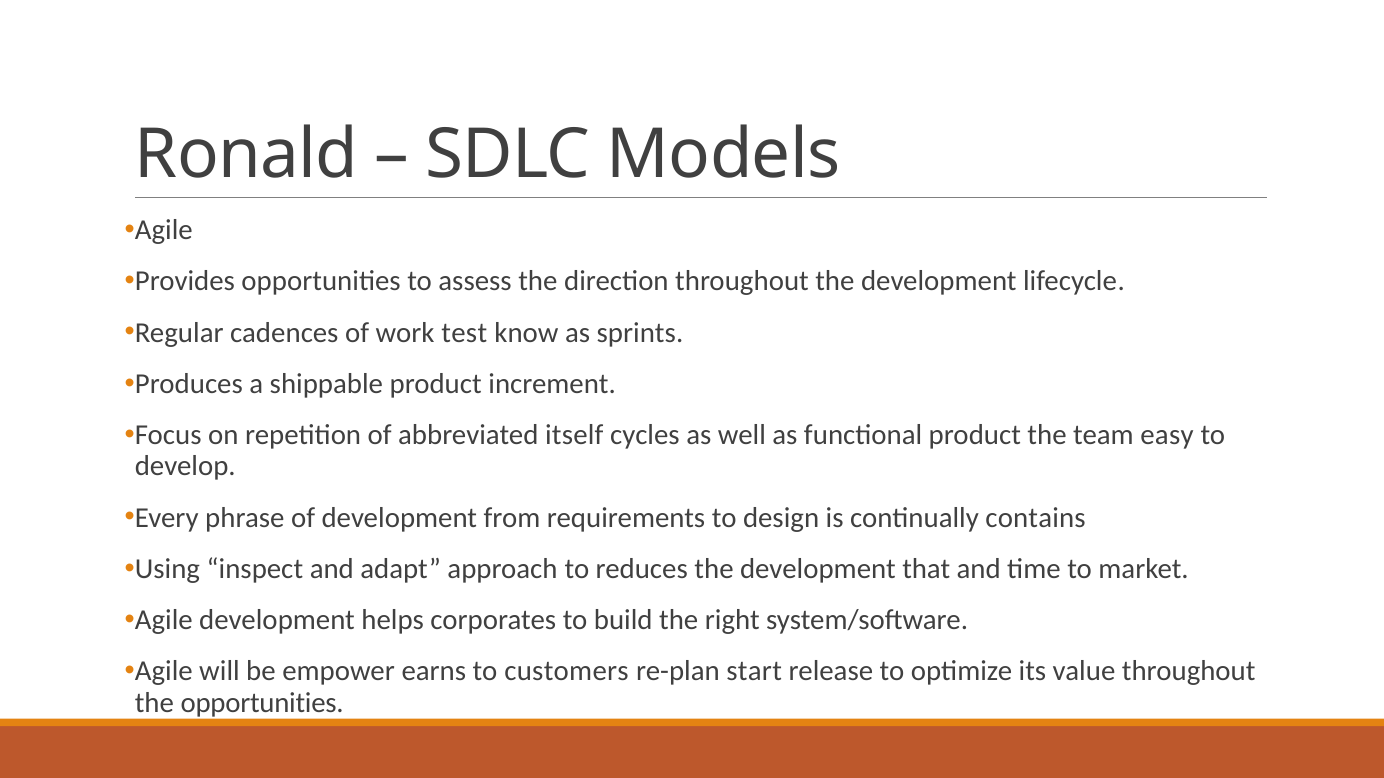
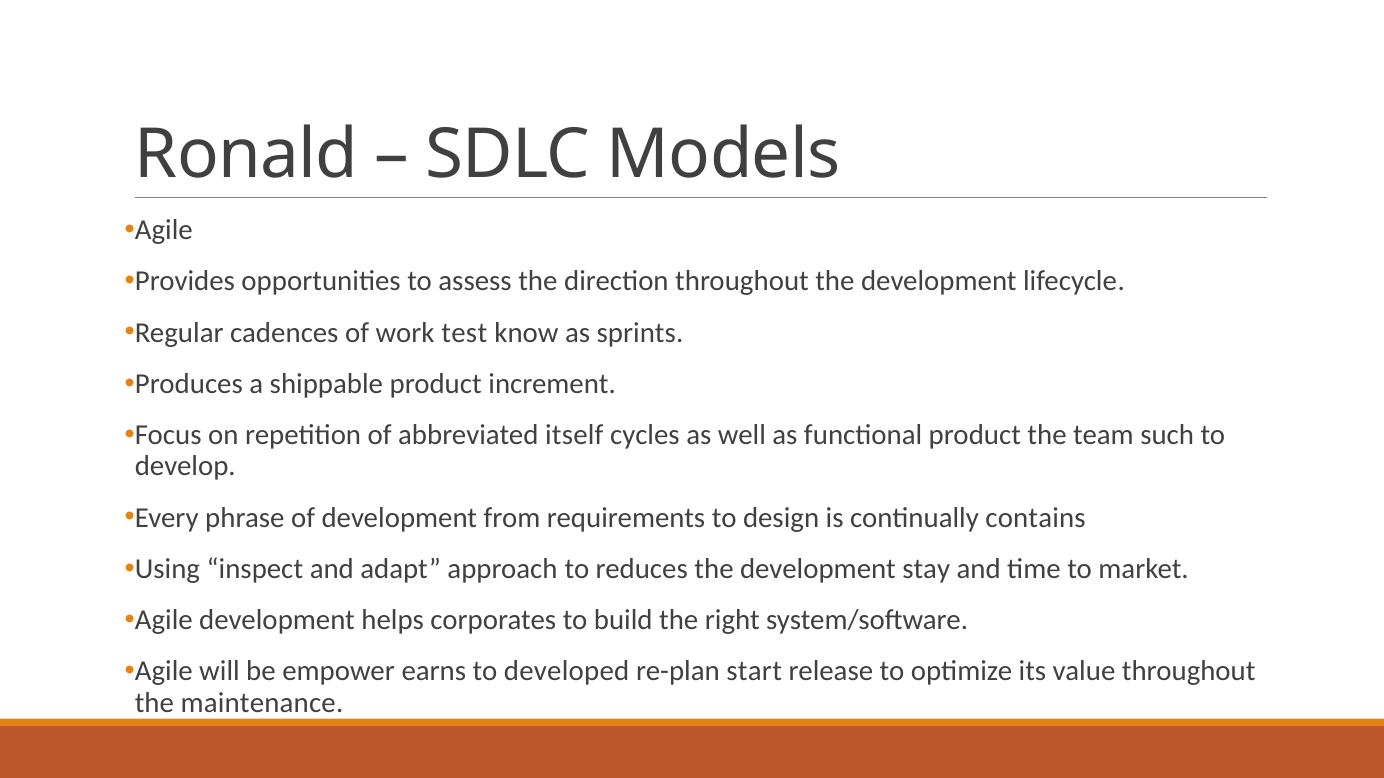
easy: easy -> such (1167, 435)
that: that -> stay (926, 569)
customers: customers -> developed (567, 672)
the opportunities: opportunities -> maintenance (262, 703)
